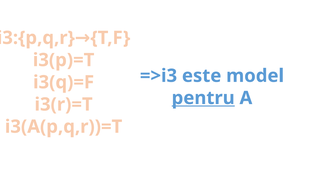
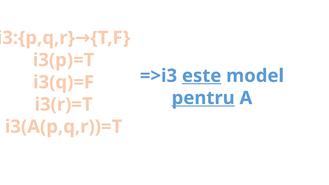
este underline: none -> present (202, 76)
